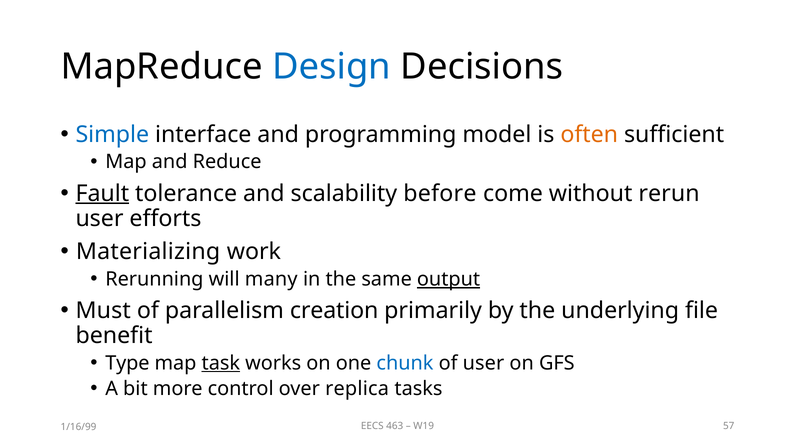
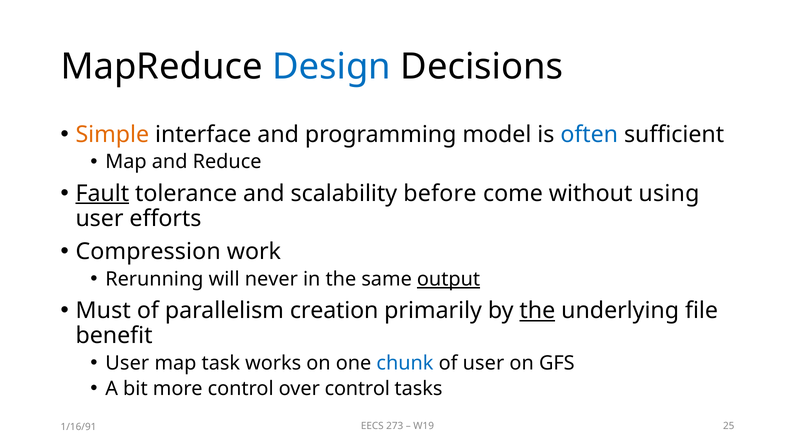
Simple colour: blue -> orange (112, 135)
often colour: orange -> blue (589, 135)
rerun: rerun -> using (669, 193)
Materializing: Materializing -> Compression (148, 252)
many: many -> never (271, 279)
the underline: none -> present (537, 311)
Type: Type -> User (127, 363)
task underline: present -> none (221, 363)
over replica: replica -> control (357, 389)
463: 463 -> 273 (395, 426)
57: 57 -> 25 (729, 426)
1/16/99: 1/16/99 -> 1/16/91 (78, 427)
